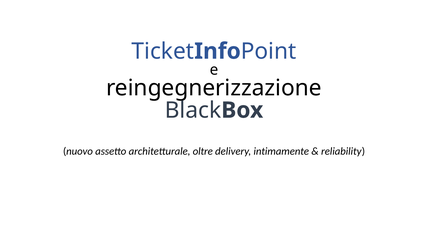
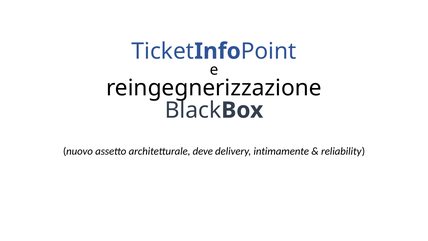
oltre: oltre -> deve (203, 151)
